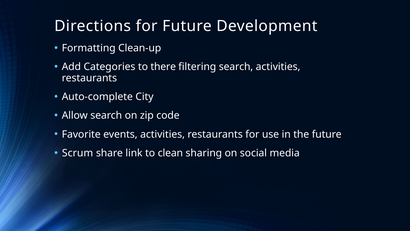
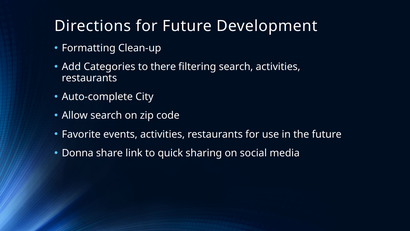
Scrum: Scrum -> Donna (78, 153)
clean: clean -> quick (170, 153)
